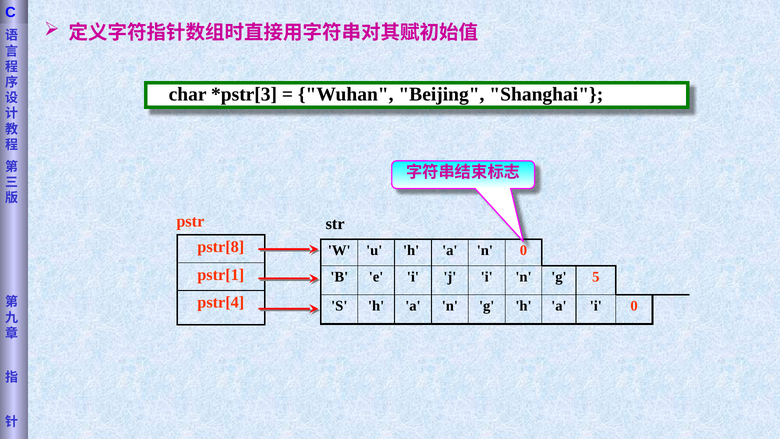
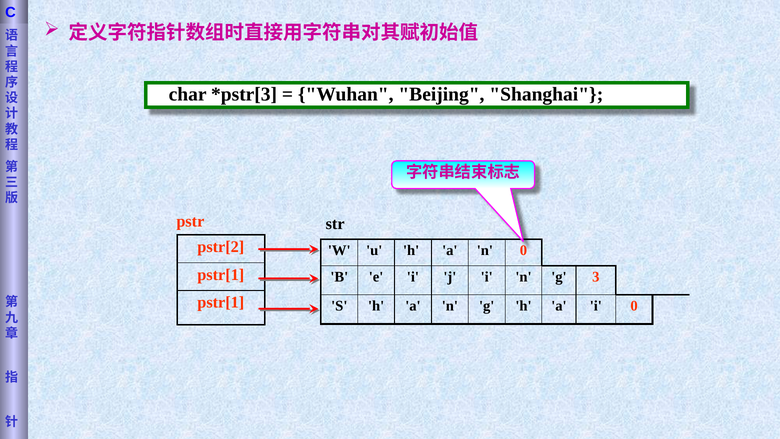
pstr[8: pstr[8 -> pstr[2 (221, 247)
5: 5 -> 3 (596, 277)
pstr[4: pstr[4 -> pstr[1 (221, 302)
